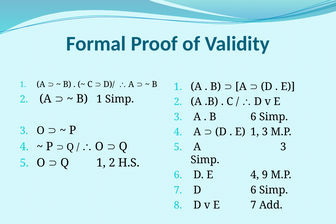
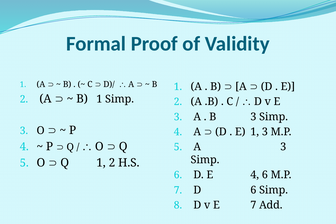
B 6: 6 -> 3 (253, 117)
4 9: 9 -> 6 (265, 175)
